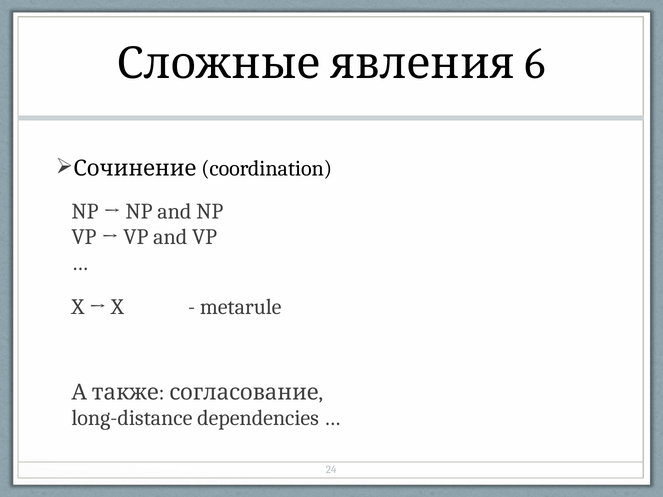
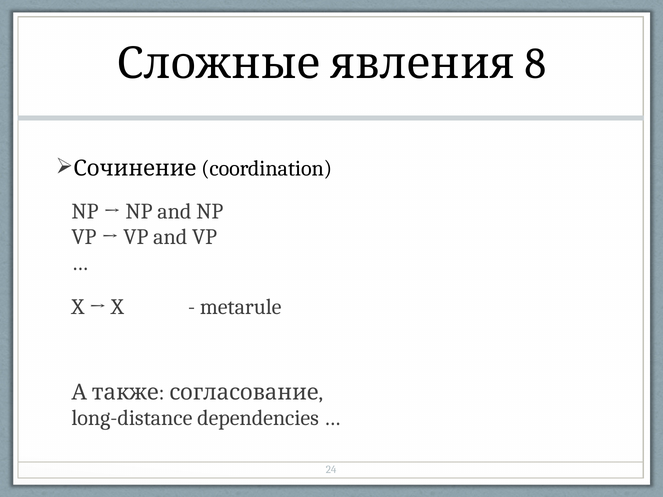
6: 6 -> 8 (535, 64)
